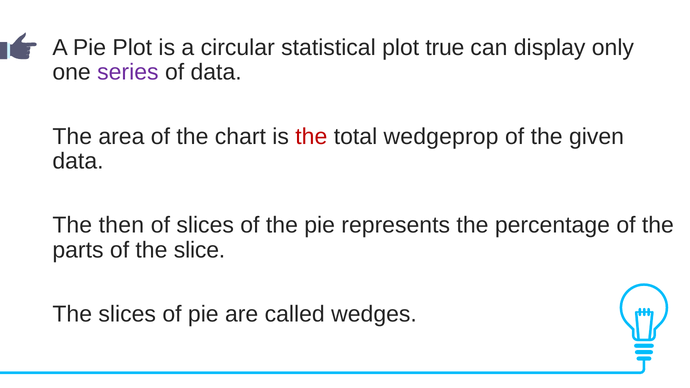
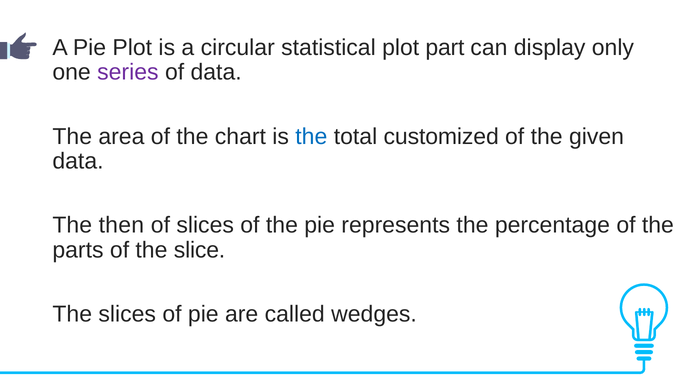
true: true -> part (445, 48)
the colour: red -> blue (311, 136)
wedgeprop: wedgeprop -> customized (441, 136)
